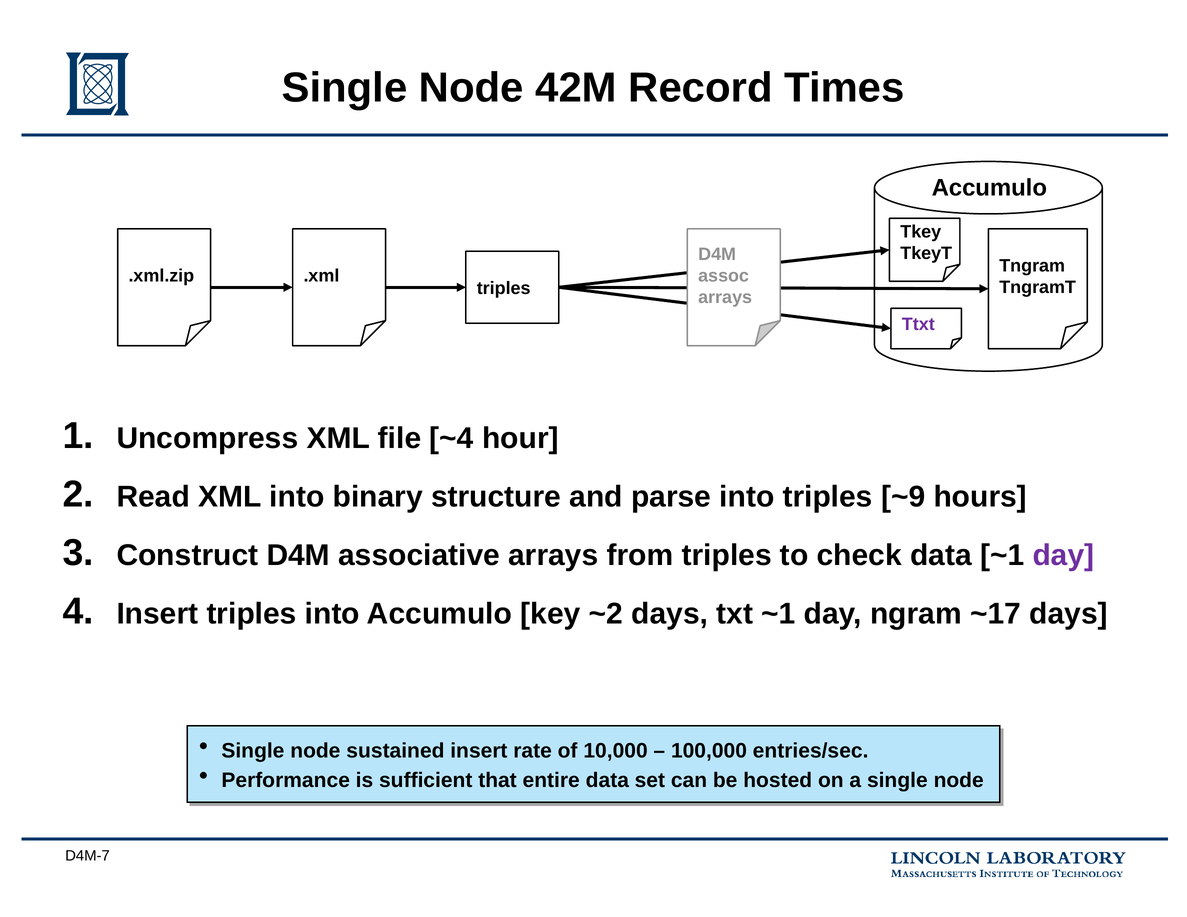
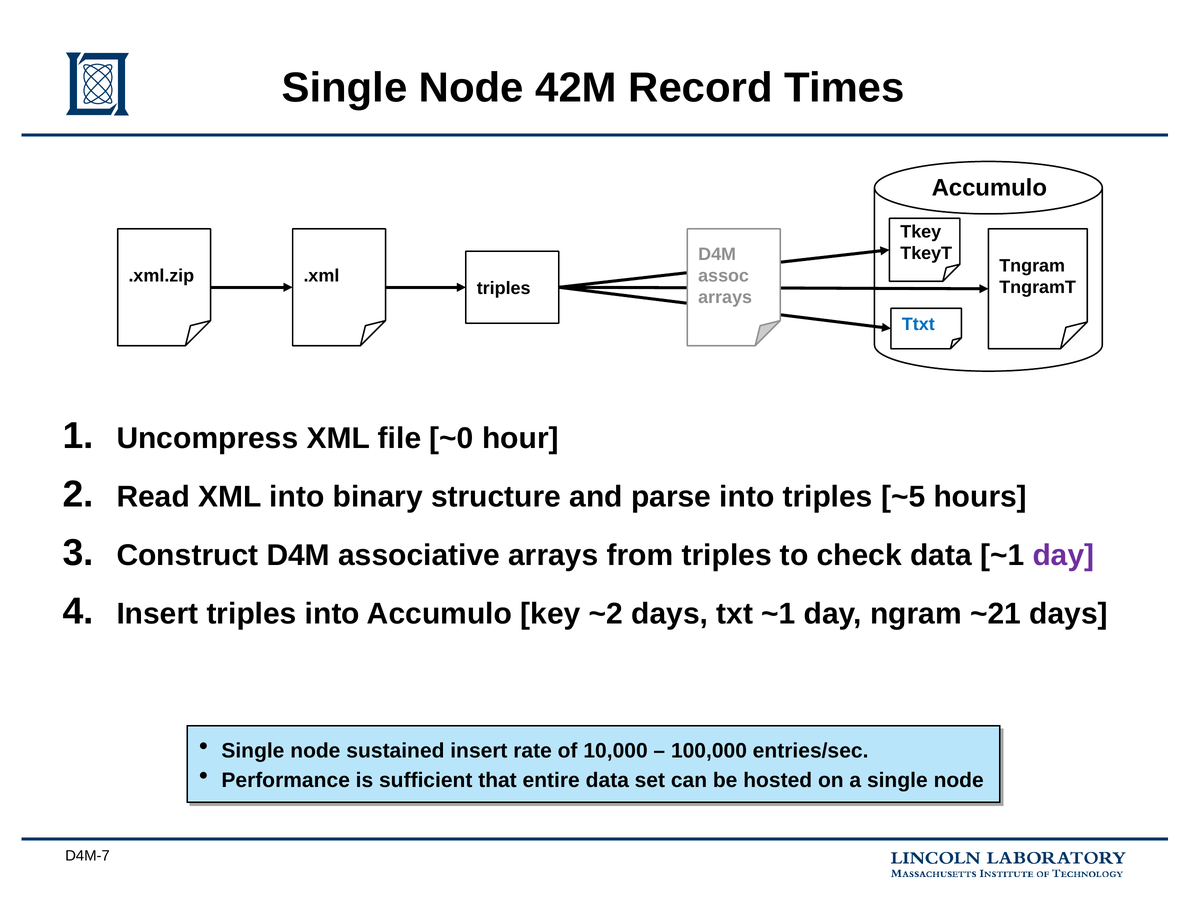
Ttxt colour: purple -> blue (918, 324)
~4: ~4 -> ~0 (452, 439)
~9: ~9 -> ~5 (903, 497)
~17: ~17 -> ~21 (996, 614)
